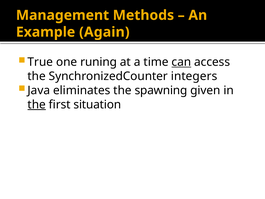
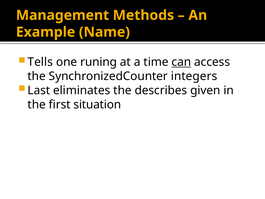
Again: Again -> Name (104, 32)
True: True -> Tells (40, 62)
Java: Java -> Last (39, 90)
spawning: spawning -> describes (161, 90)
the underline: present -> none (37, 104)
